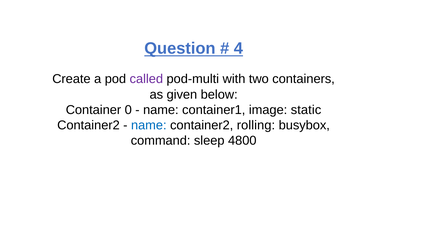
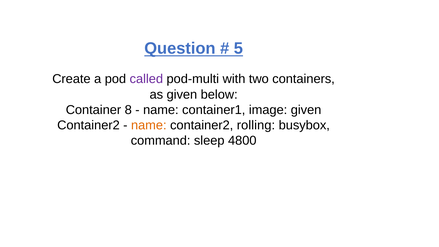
4: 4 -> 5 (238, 49)
0: 0 -> 8 (128, 110)
image static: static -> given (306, 110)
name colour: blue -> orange (149, 125)
